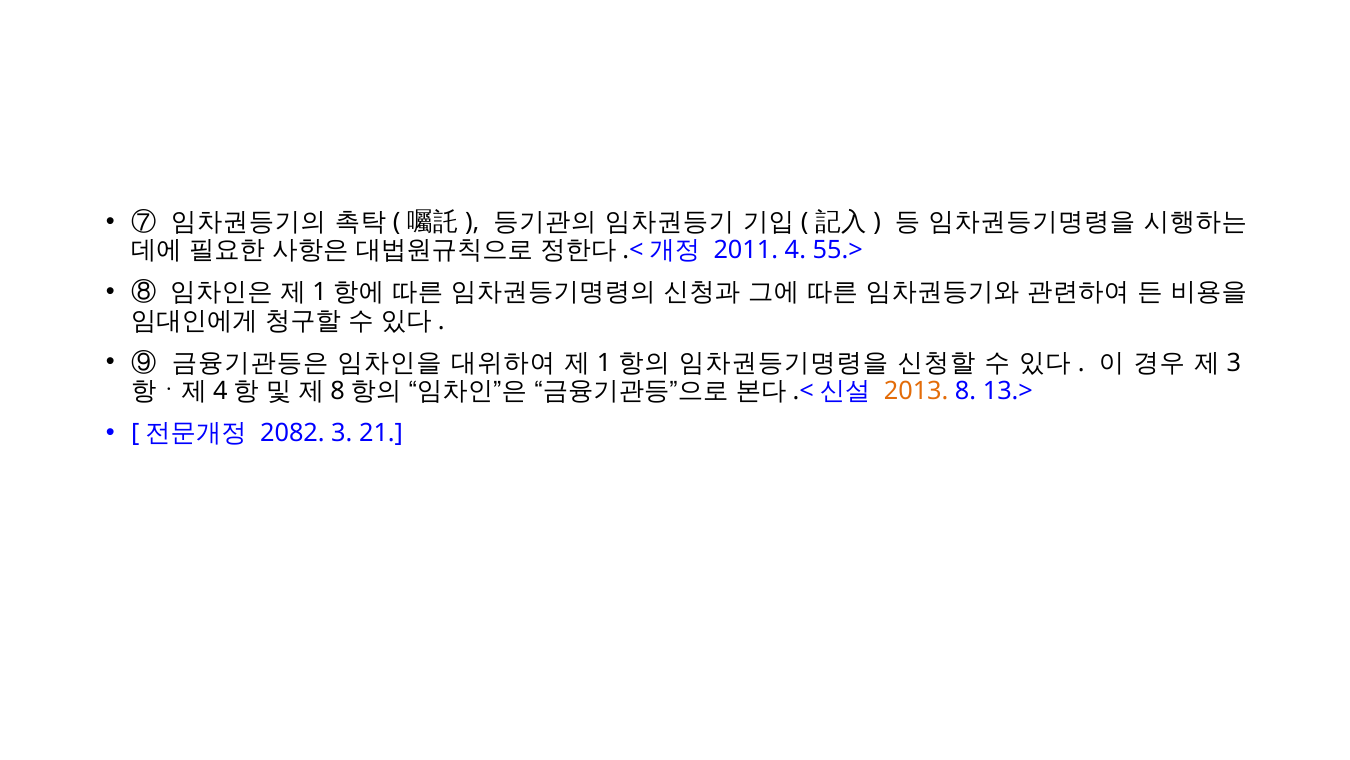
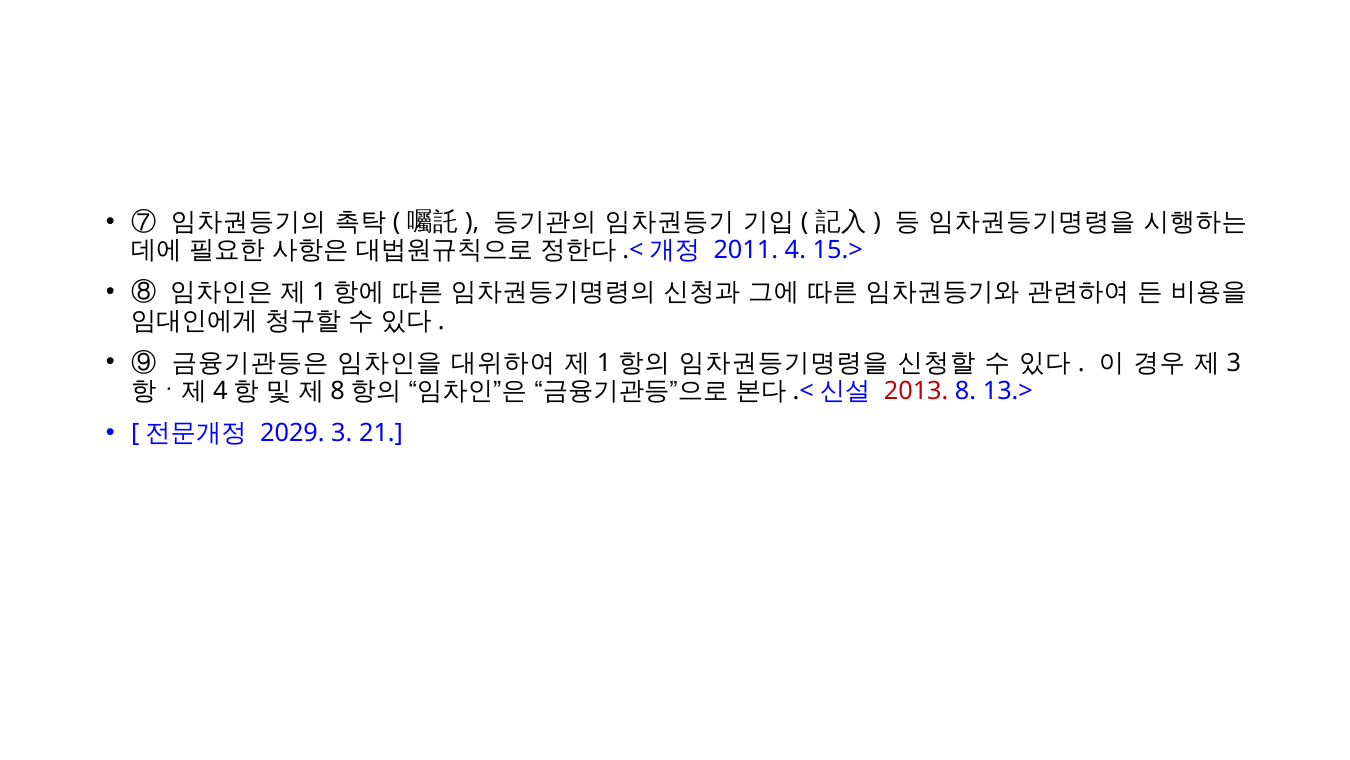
55.>: 55.> -> 15.> (838, 250)
2013 colour: orange -> red (916, 391)
2082: 2082 -> 2029 (292, 433)
